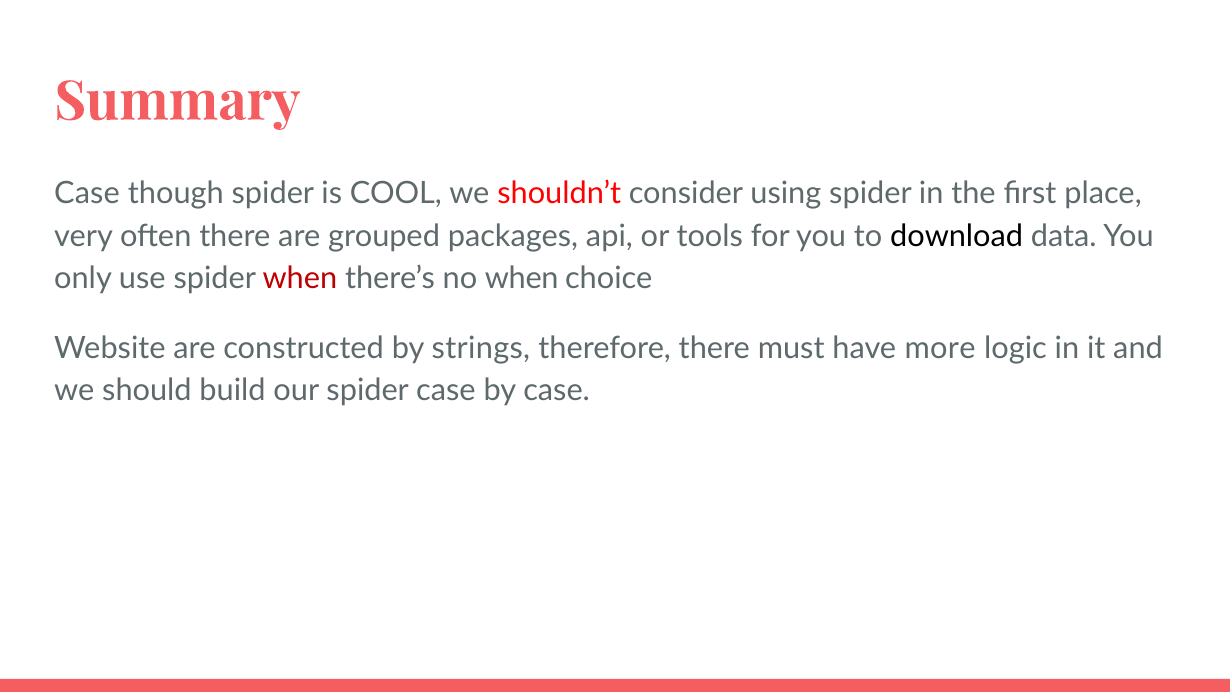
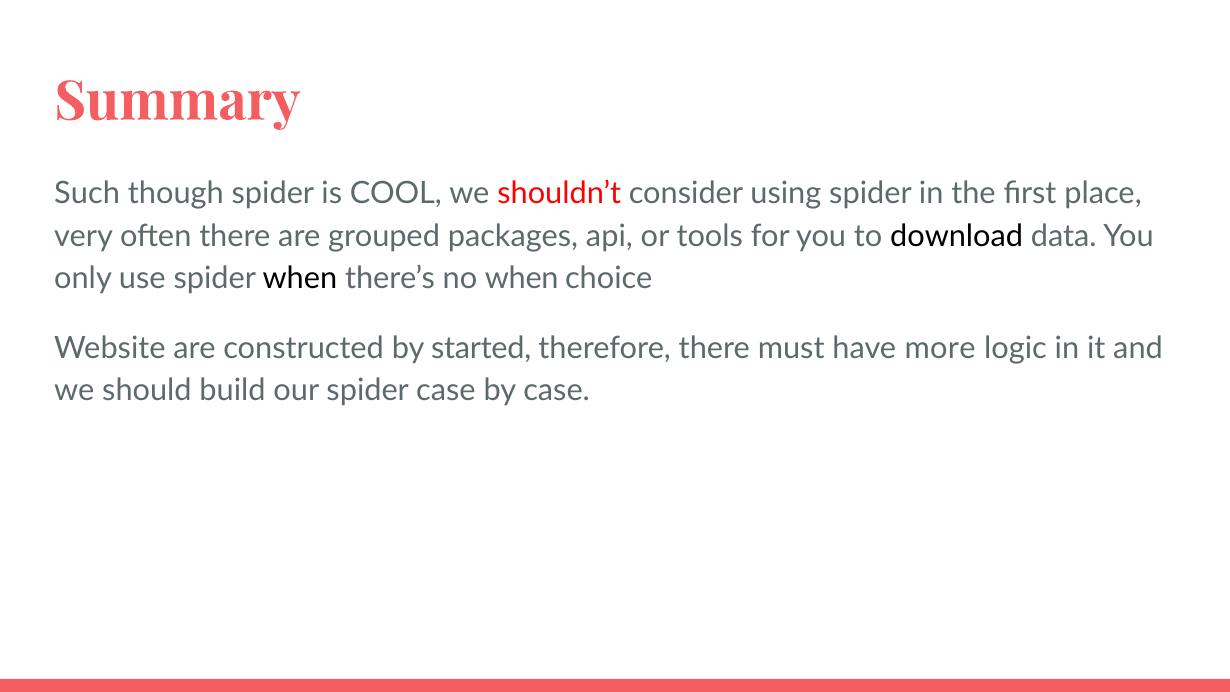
Case: Case -> Such (87, 193)
when colour: red -> black (300, 278)
strings: strings -> started (481, 348)
